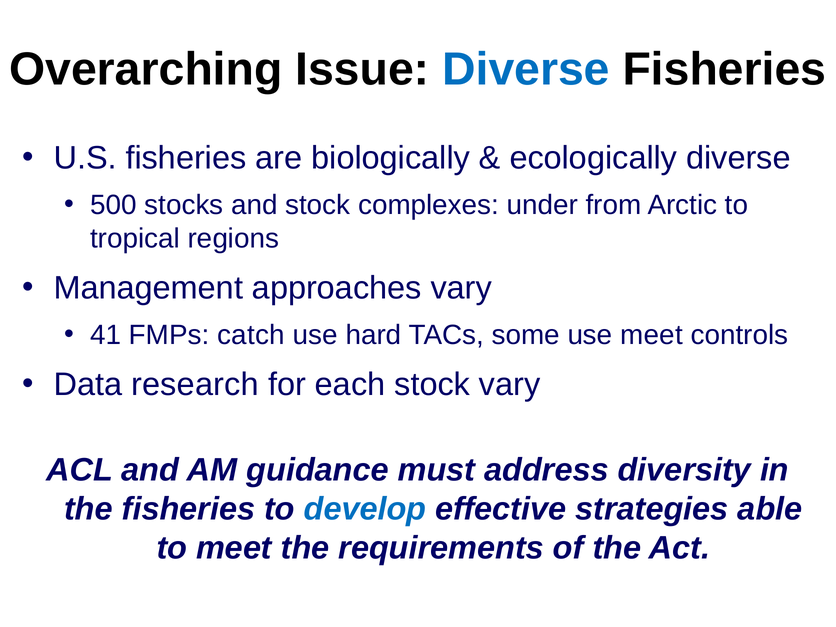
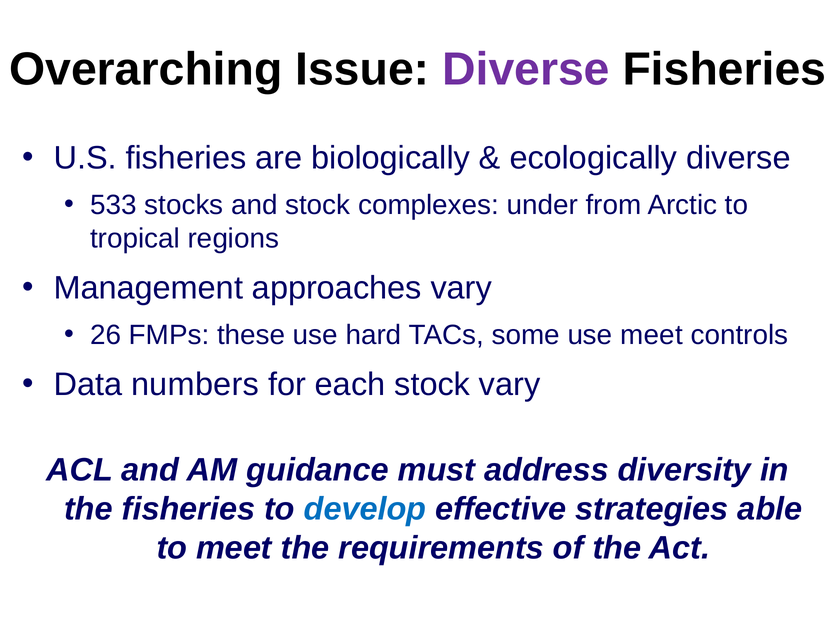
Diverse colour: blue -> purple (526, 69)
500: 500 -> 533 (113, 205)
41: 41 -> 26 (106, 335)
catch: catch -> these (251, 335)
research: research -> numbers (195, 385)
